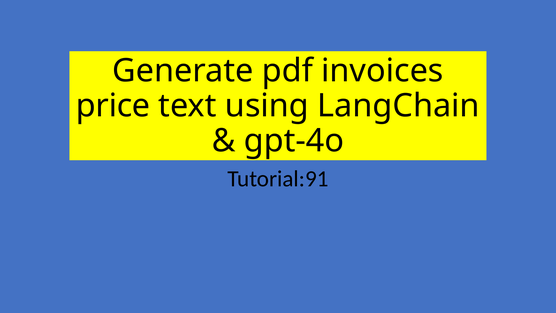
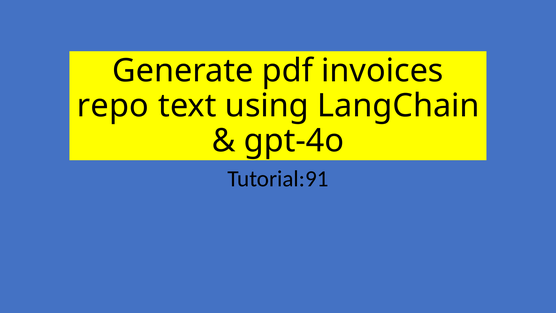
price: price -> repo (113, 106)
